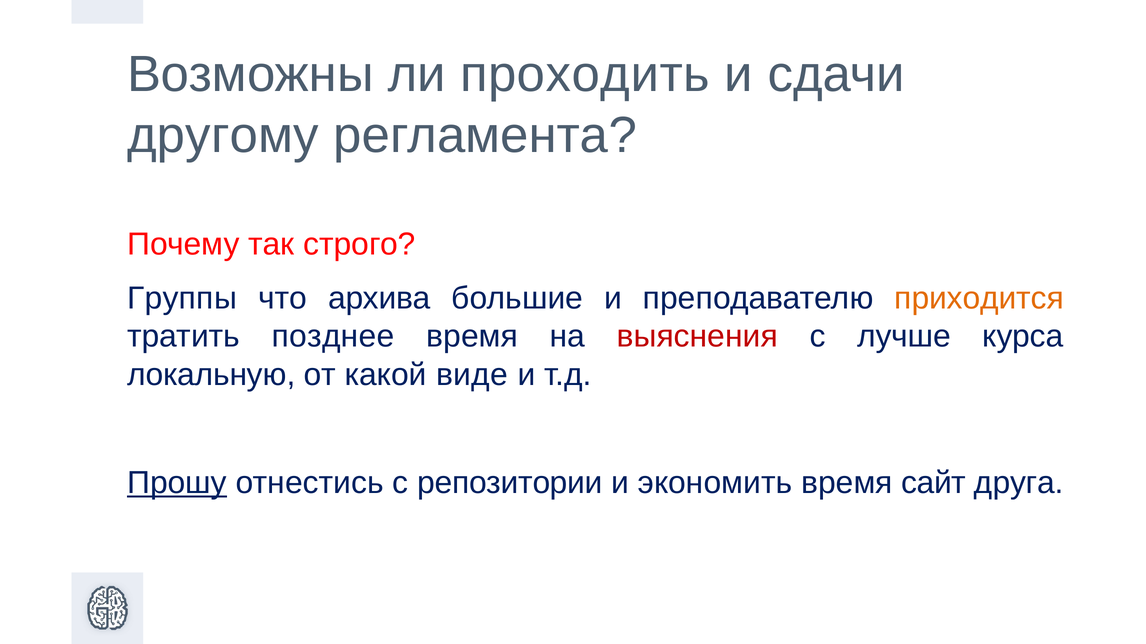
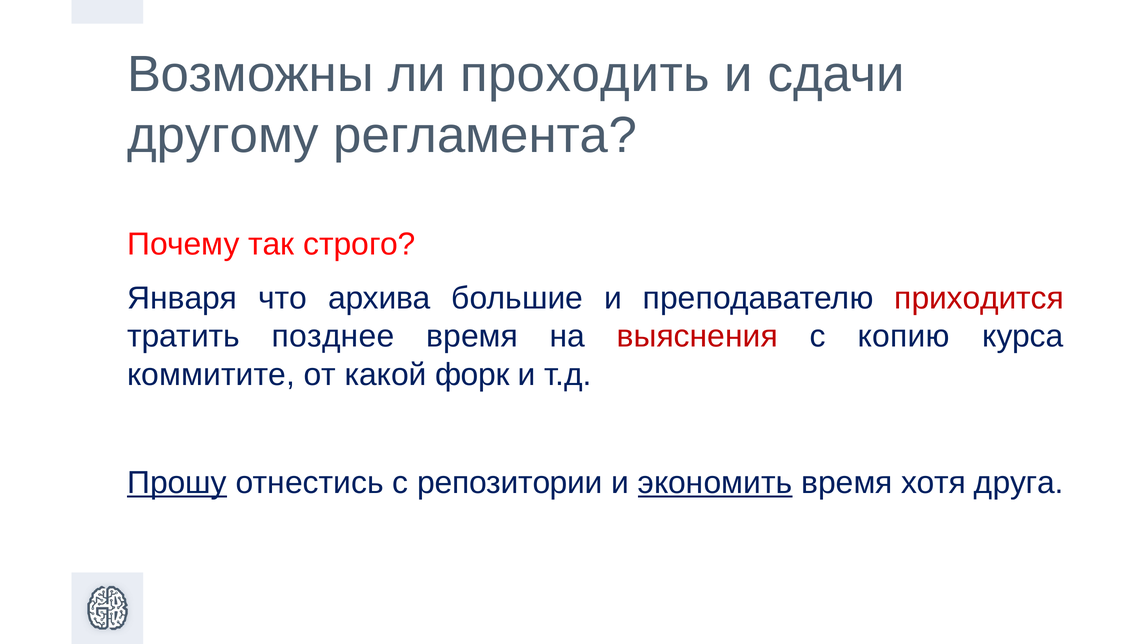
Группы: Группы -> Января (182, 299)
приходится colour: orange -> red (979, 299)
лучше: лучше -> копию (904, 337)
локальную: локальную -> коммитите (211, 375)
виде: виде -> форк (472, 375)
экономить underline: none -> present (715, 483)
сайт: сайт -> хотя (934, 483)
